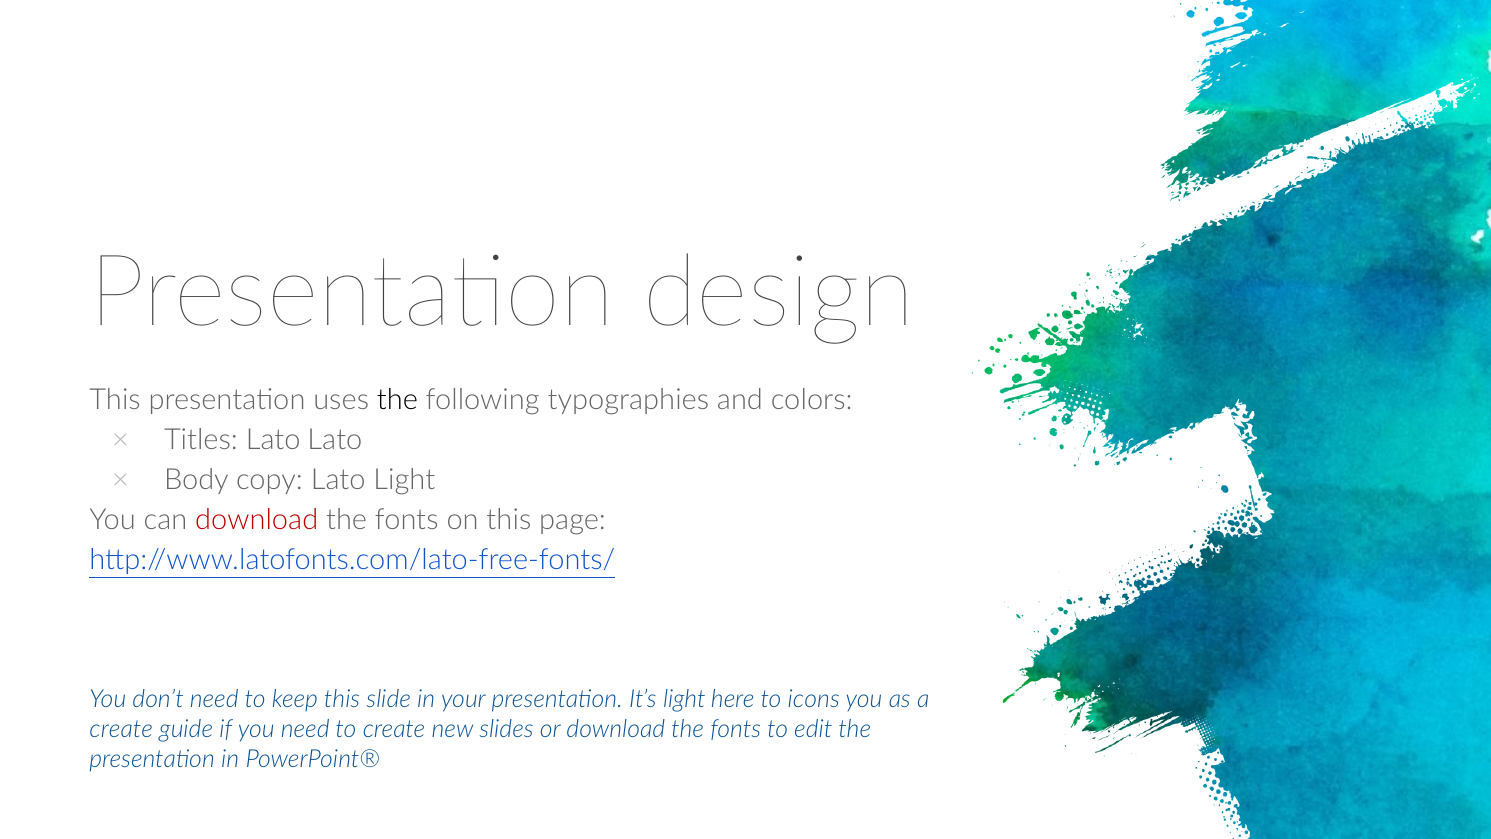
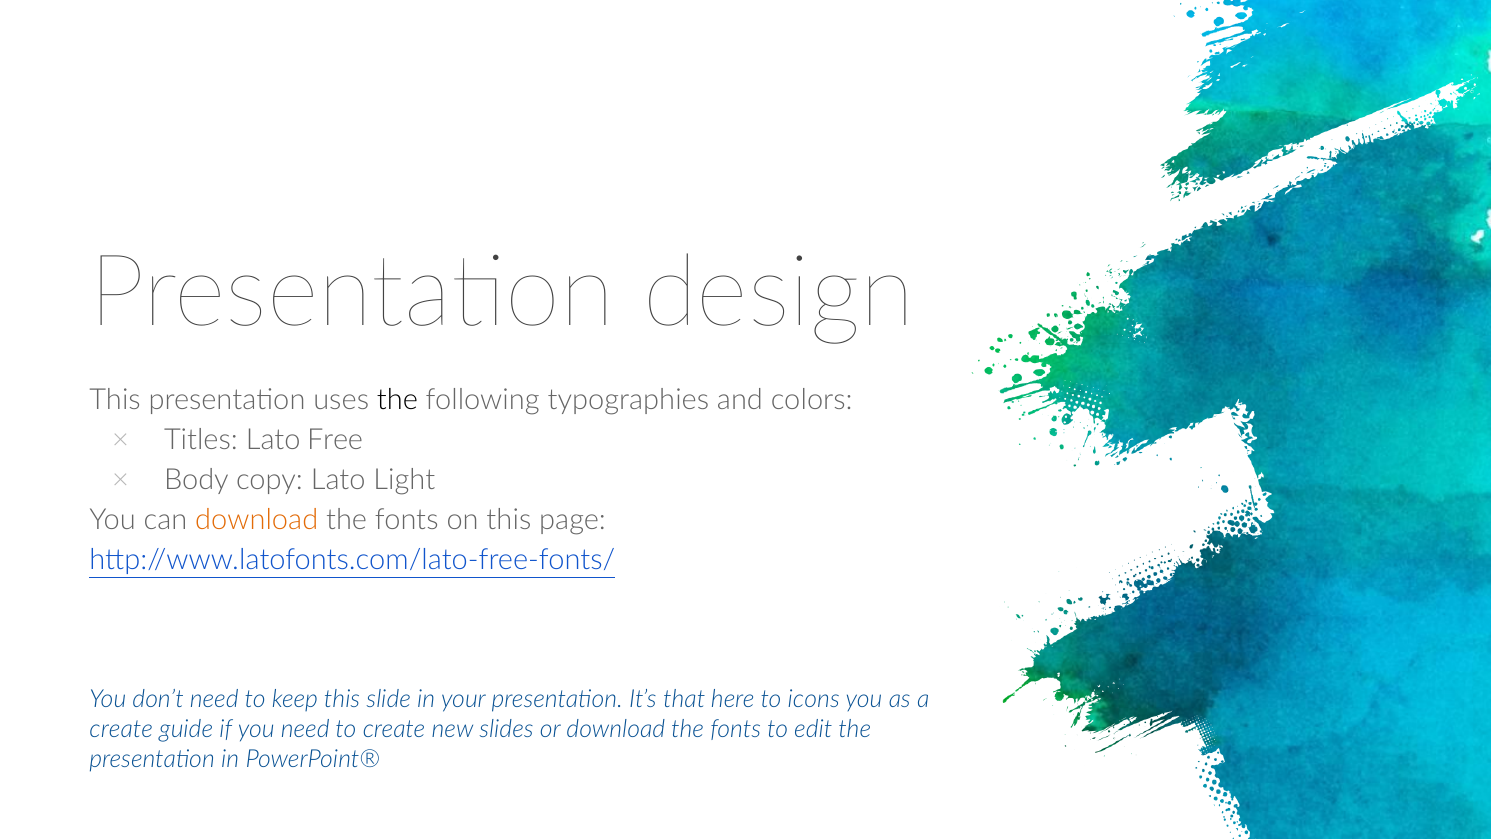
Lato Lato: Lato -> Free (335, 440)
download colour: red -> orange (257, 520)
It’s light: light -> that (684, 699)
